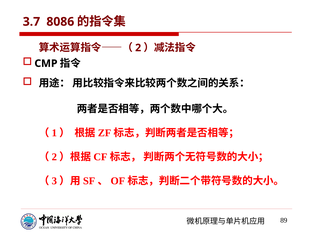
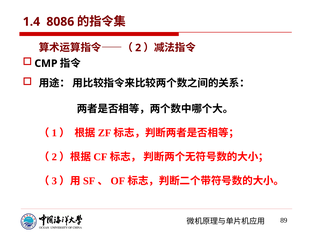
3.7: 3.7 -> 1.4 (31, 22)
